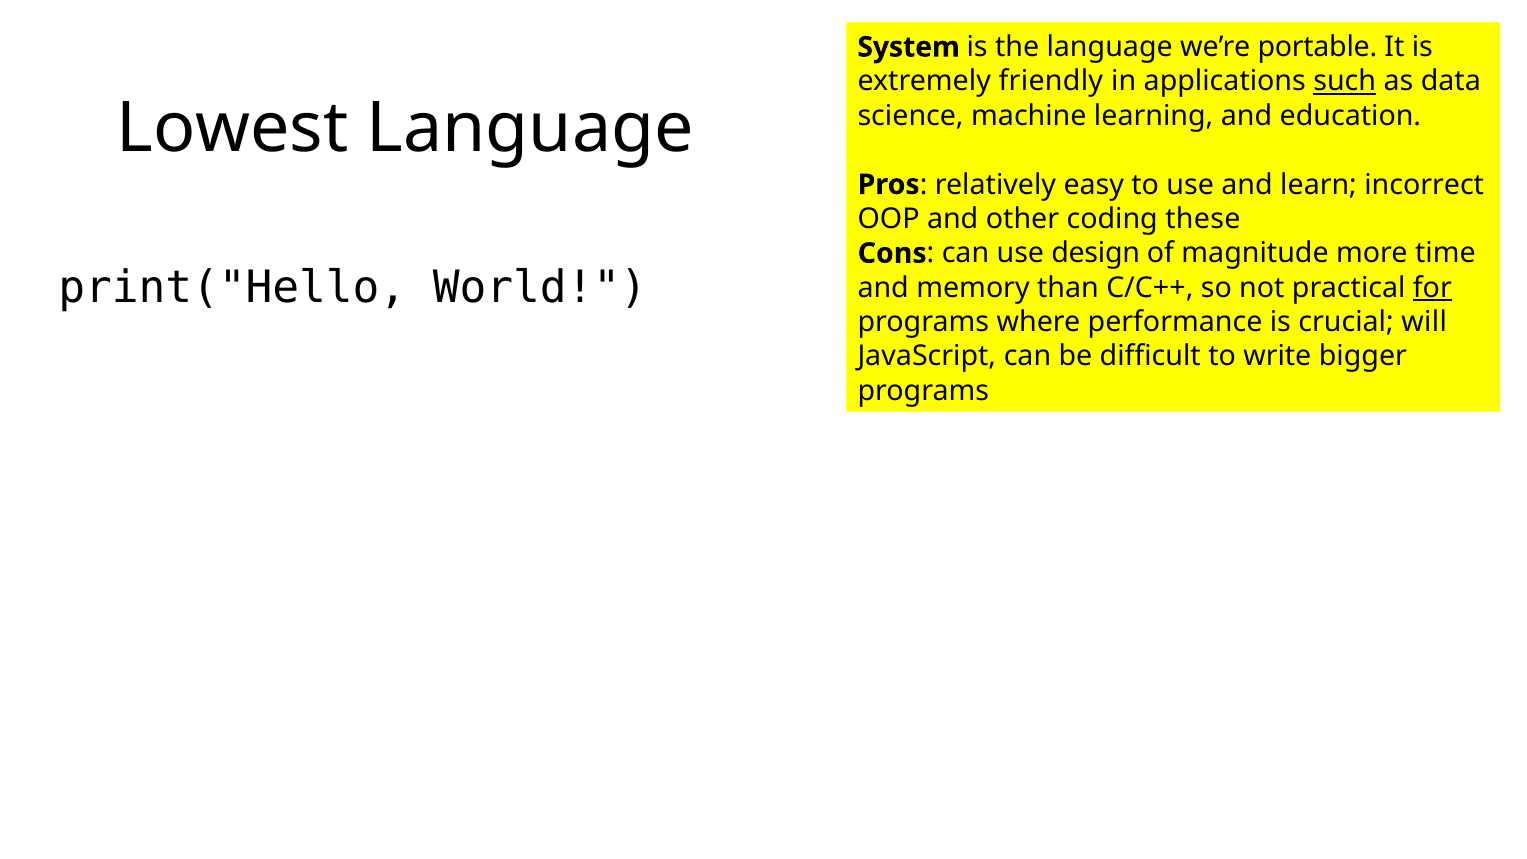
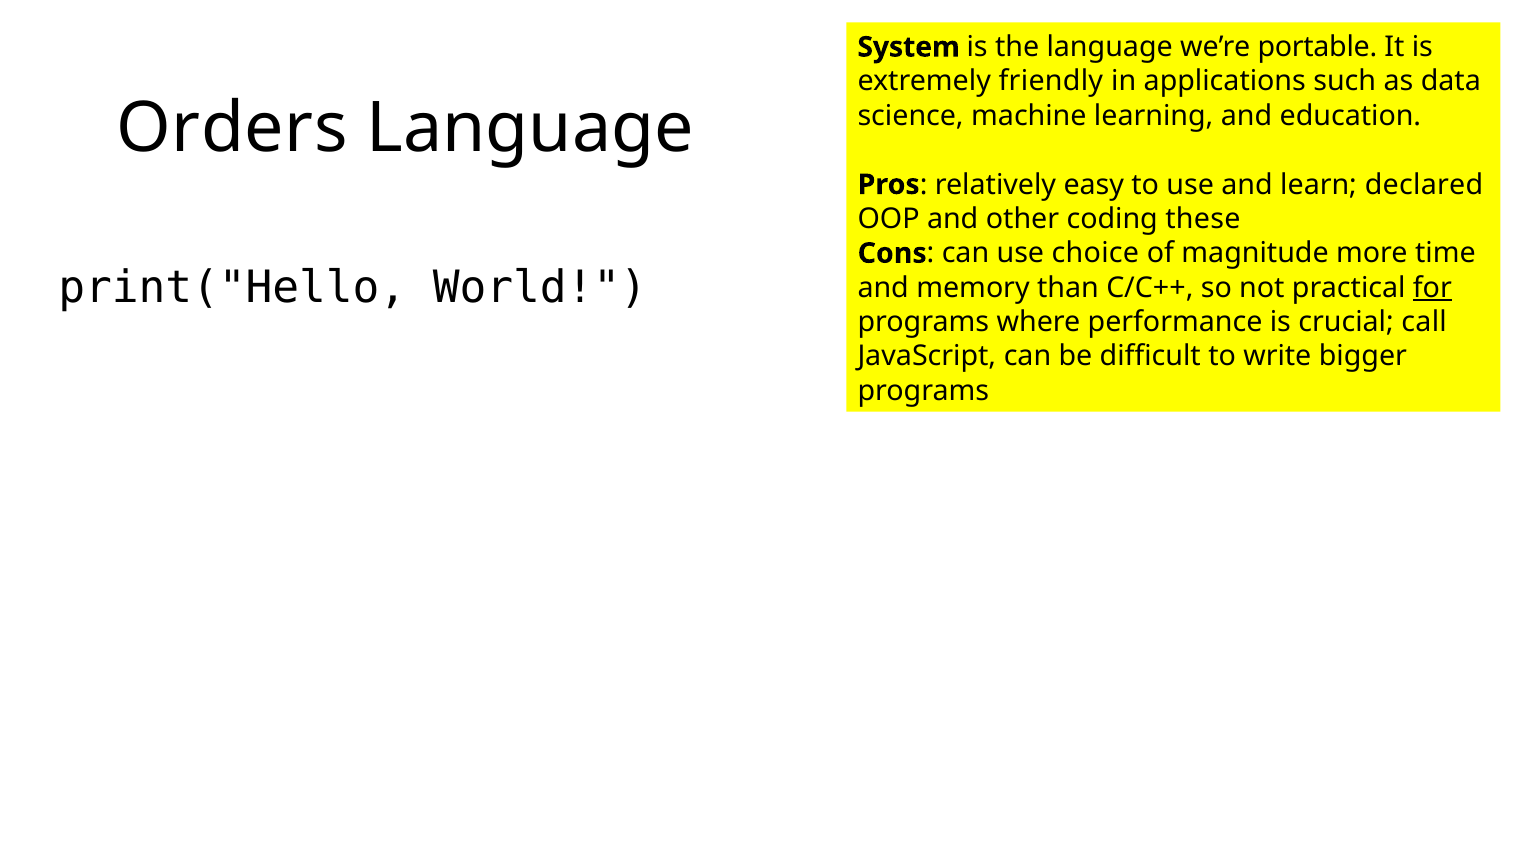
such underline: present -> none (1345, 81)
Lowest: Lowest -> Orders (232, 128)
incorrect: incorrect -> declared (1424, 185)
design: design -> choice (1095, 253)
will: will -> call (1424, 322)
